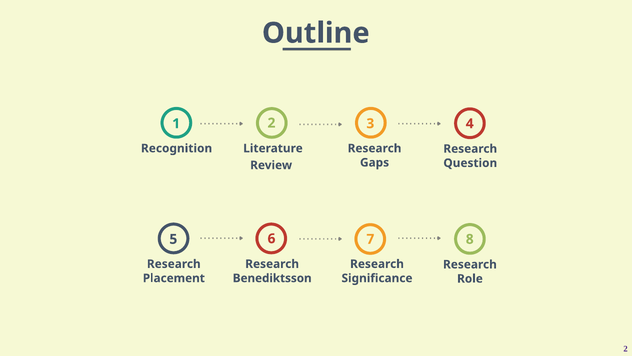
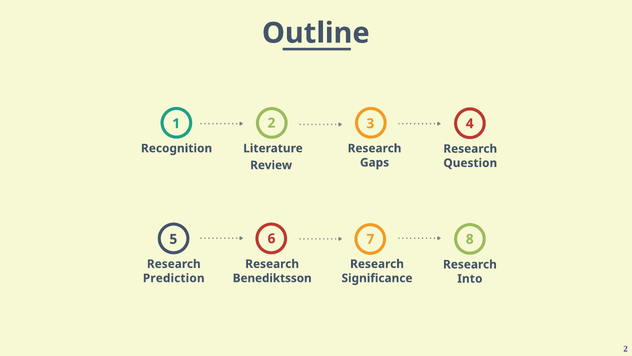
Placement: Placement -> Prediction (174, 278)
Role: Role -> Into (470, 278)
